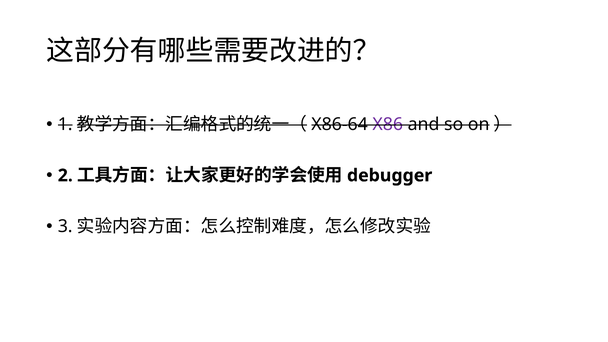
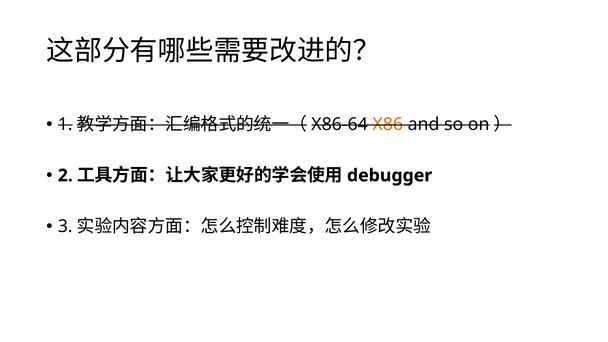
X86 colour: purple -> orange (388, 125)
